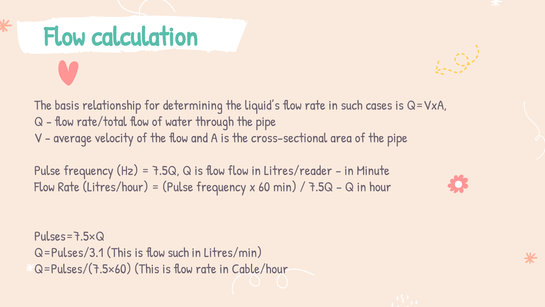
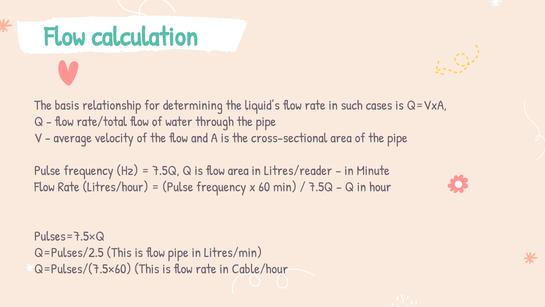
flow flow: flow -> area (238, 171)
Q=Pulses/3.1: Q=Pulses/3.1 -> Q=Pulses/2.5 (69, 252)
flow such: such -> pipe (178, 252)
